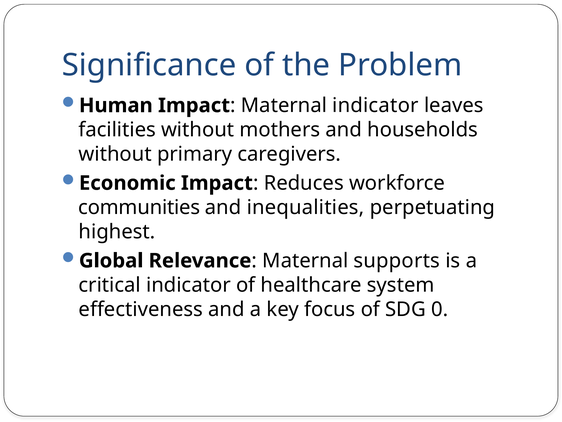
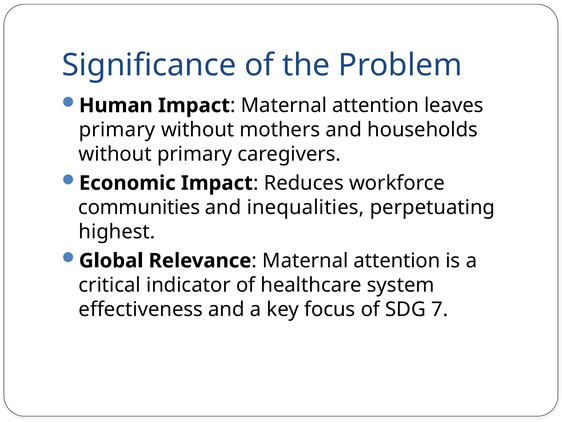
indicator: indicator -> attention (376, 105)
facilities: facilities -> primary (117, 130)
supports: supports -> attention (397, 260)
0: 0 -> 7 (440, 309)
